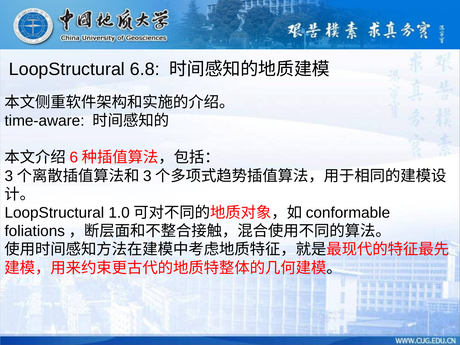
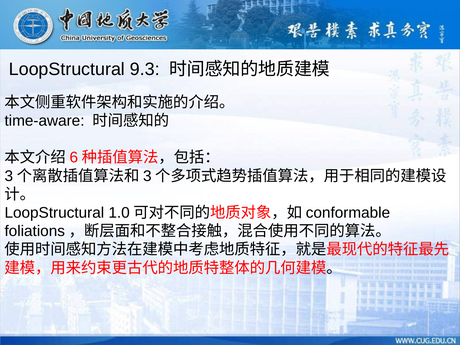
6.8: 6.8 -> 9.3 (145, 69)
